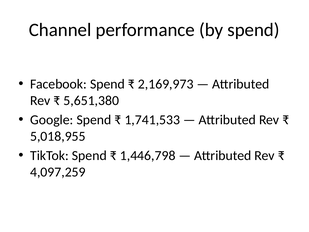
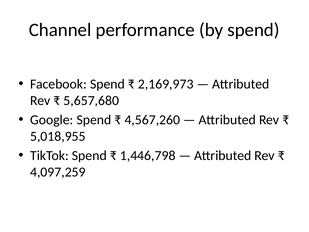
5,651,380: 5,651,380 -> 5,657,680 (91, 101)
1,741,533: 1,741,533 -> 4,567,260 (152, 120)
